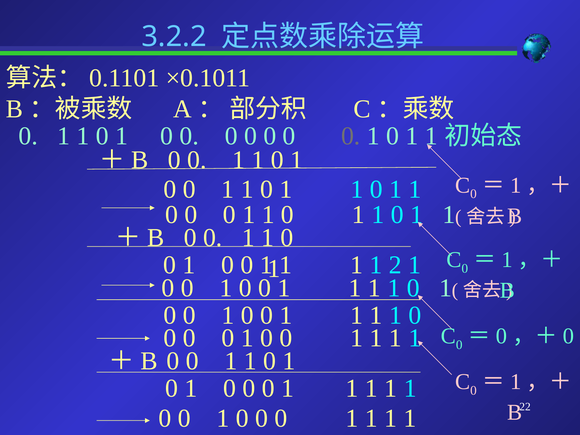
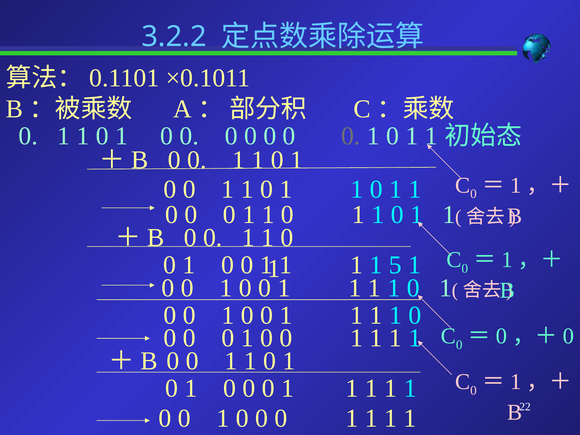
2: 2 -> 5 (395, 265)
